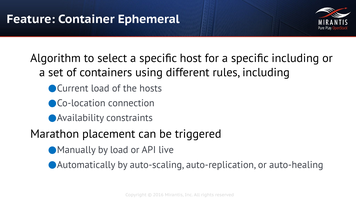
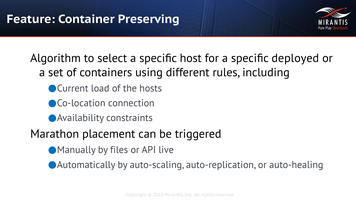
Ephemeral: Ephemeral -> Preserving (149, 19)
specific including: including -> deployed (295, 58)
by load: load -> files (119, 150)
